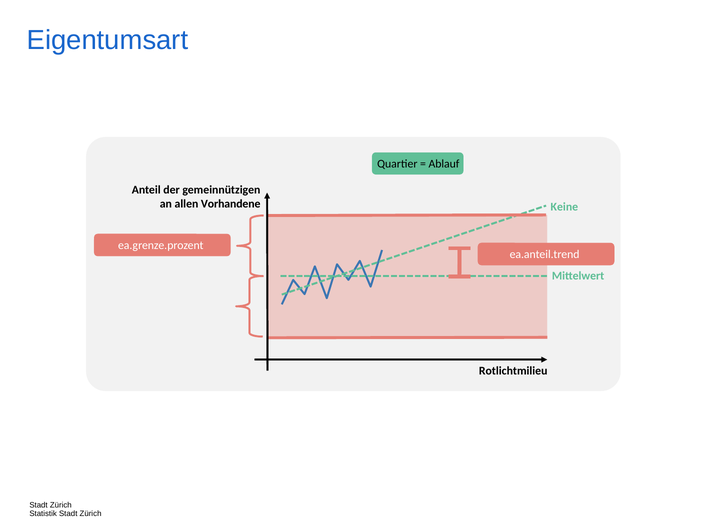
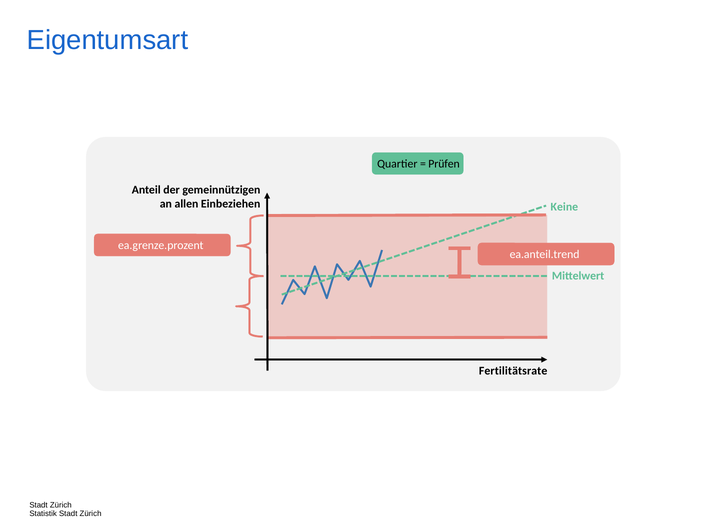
Ablauf: Ablauf -> Prüfen (444, 164)
Vorhandene: Vorhandene -> Einbeziehen (231, 204)
Rotlichtmilieu: Rotlichtmilieu -> Fertilitätsrate (513, 371)
